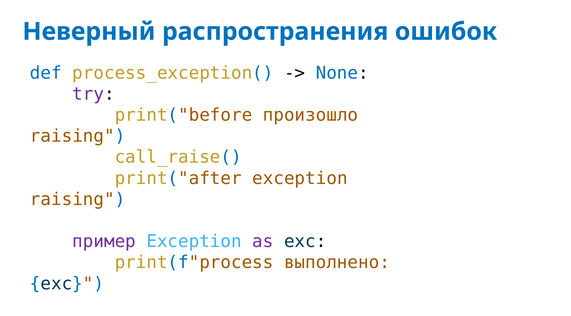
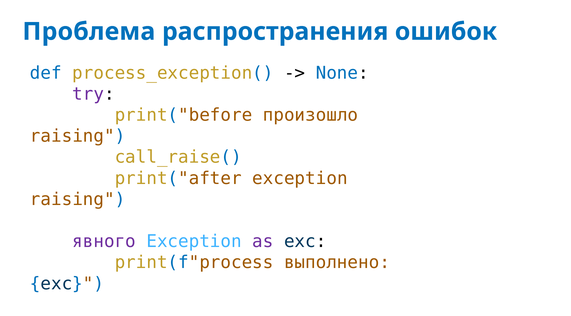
Неверный: Неверный -> Проблема (89, 32)
пример: пример -> явного (104, 242)
